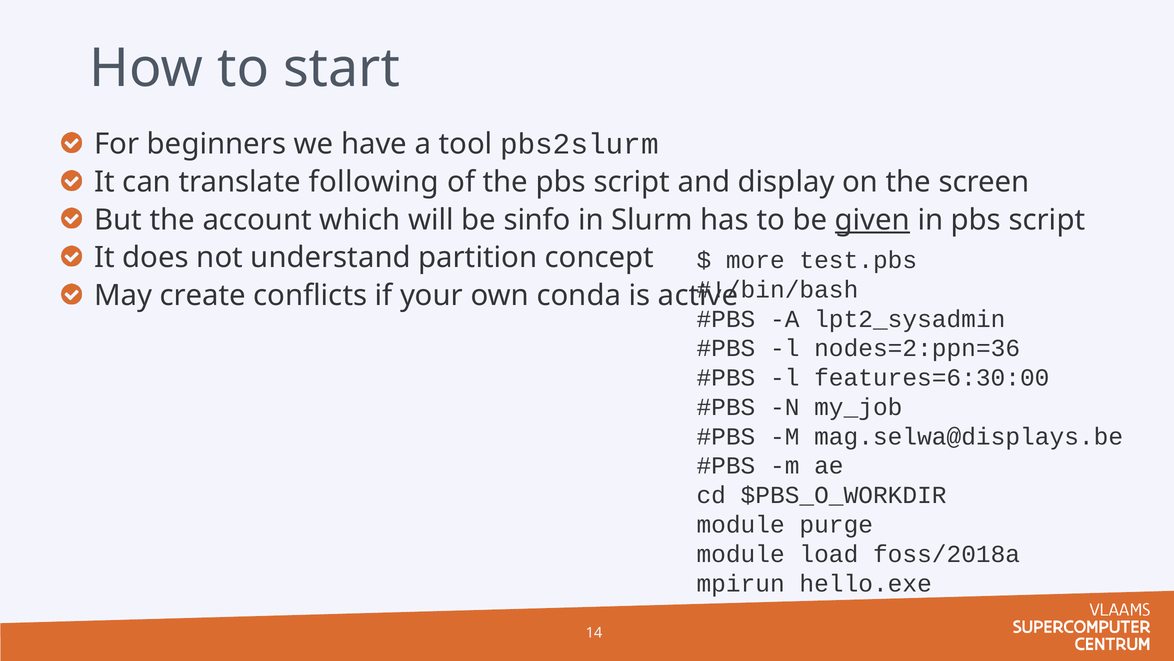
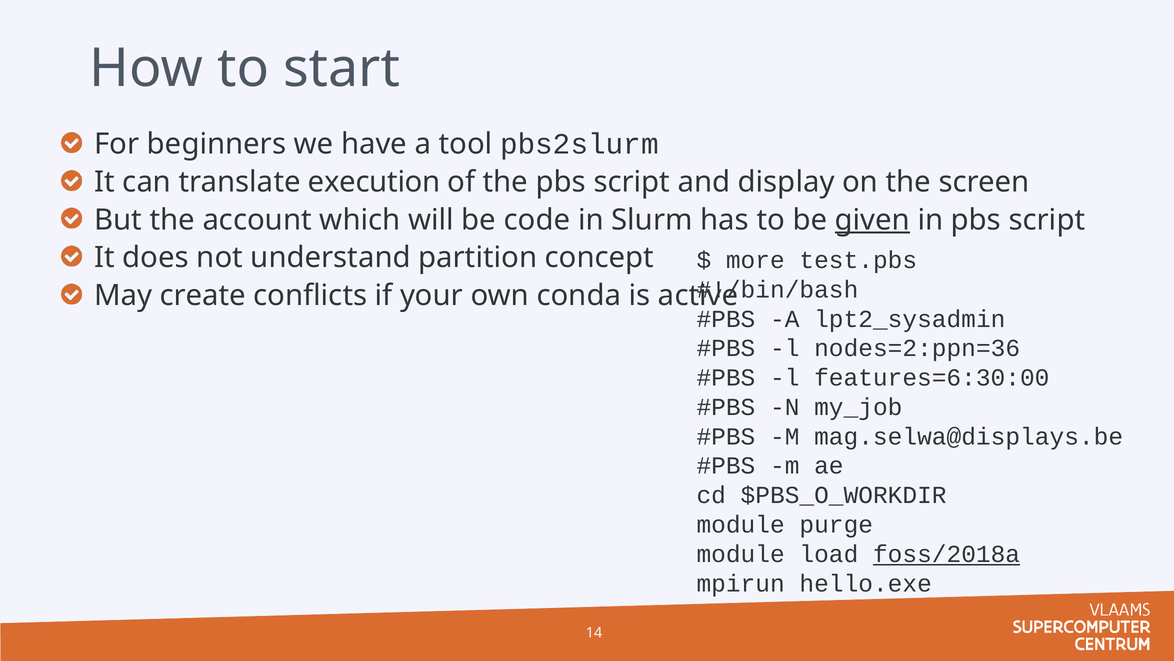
following: following -> execution (374, 182)
sinfo: sinfo -> code (537, 220)
foss/2018a underline: none -> present (947, 554)
